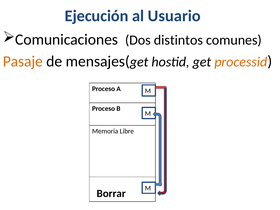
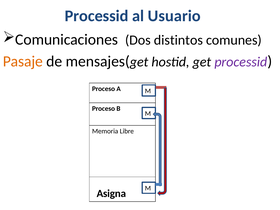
Ejecución: Ejecución -> Processid (97, 16)
processid colour: orange -> purple (241, 62)
Borrar: Borrar -> Asigna (111, 194)
